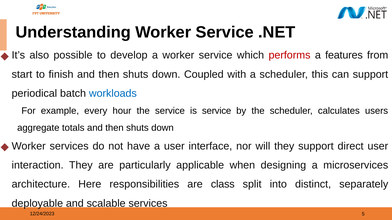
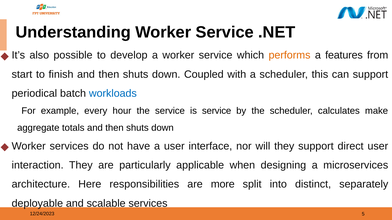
performs colour: red -> orange (290, 55)
users: users -> make (377, 111)
class: class -> more (223, 185)
